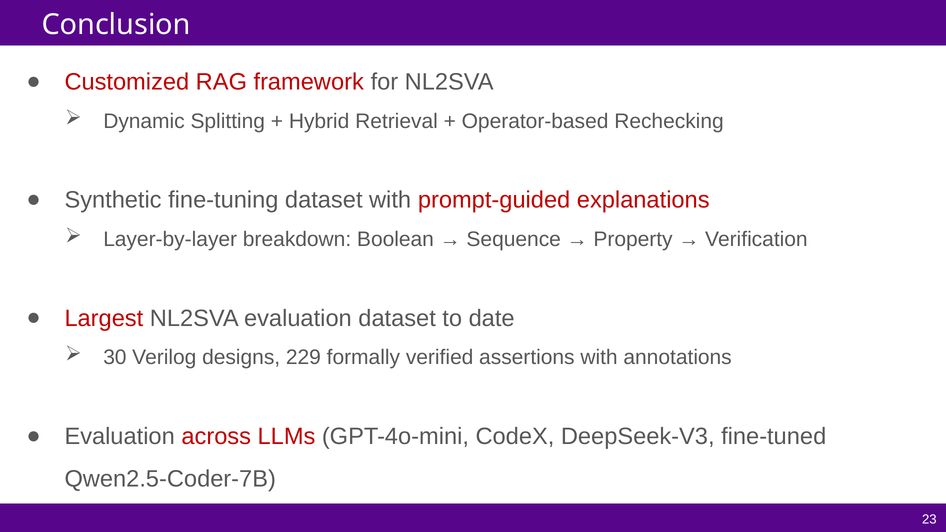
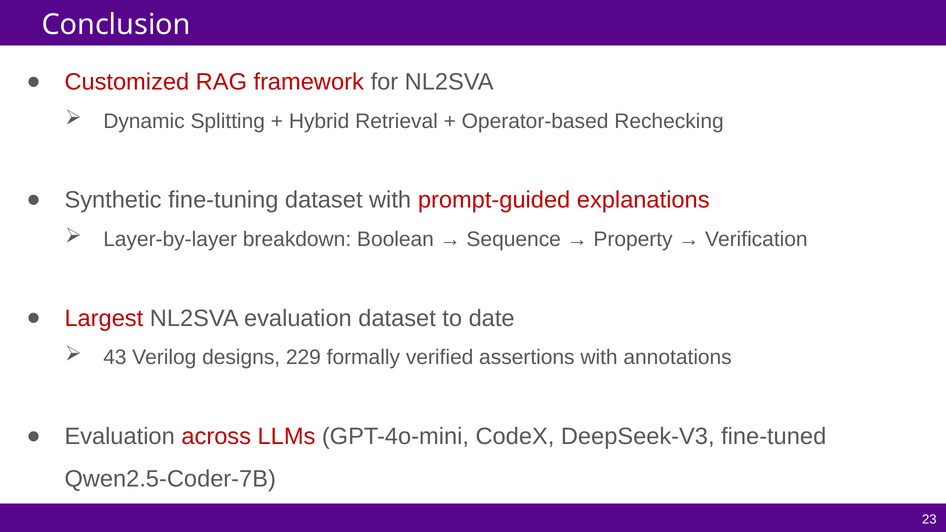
30: 30 -> 43 (115, 358)
